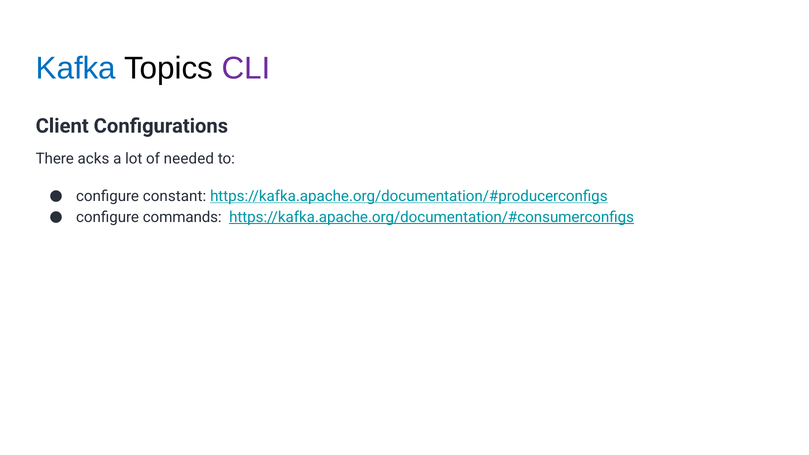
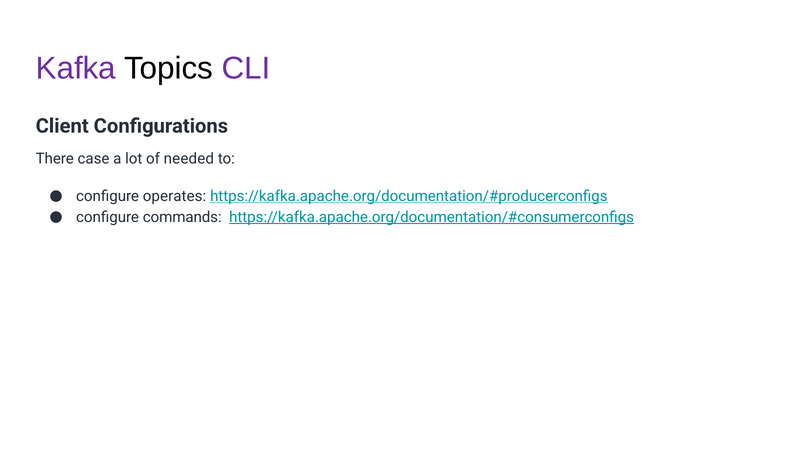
Kafka colour: blue -> purple (76, 69)
acks: acks -> case (94, 159)
constant: constant -> operates (175, 196)
